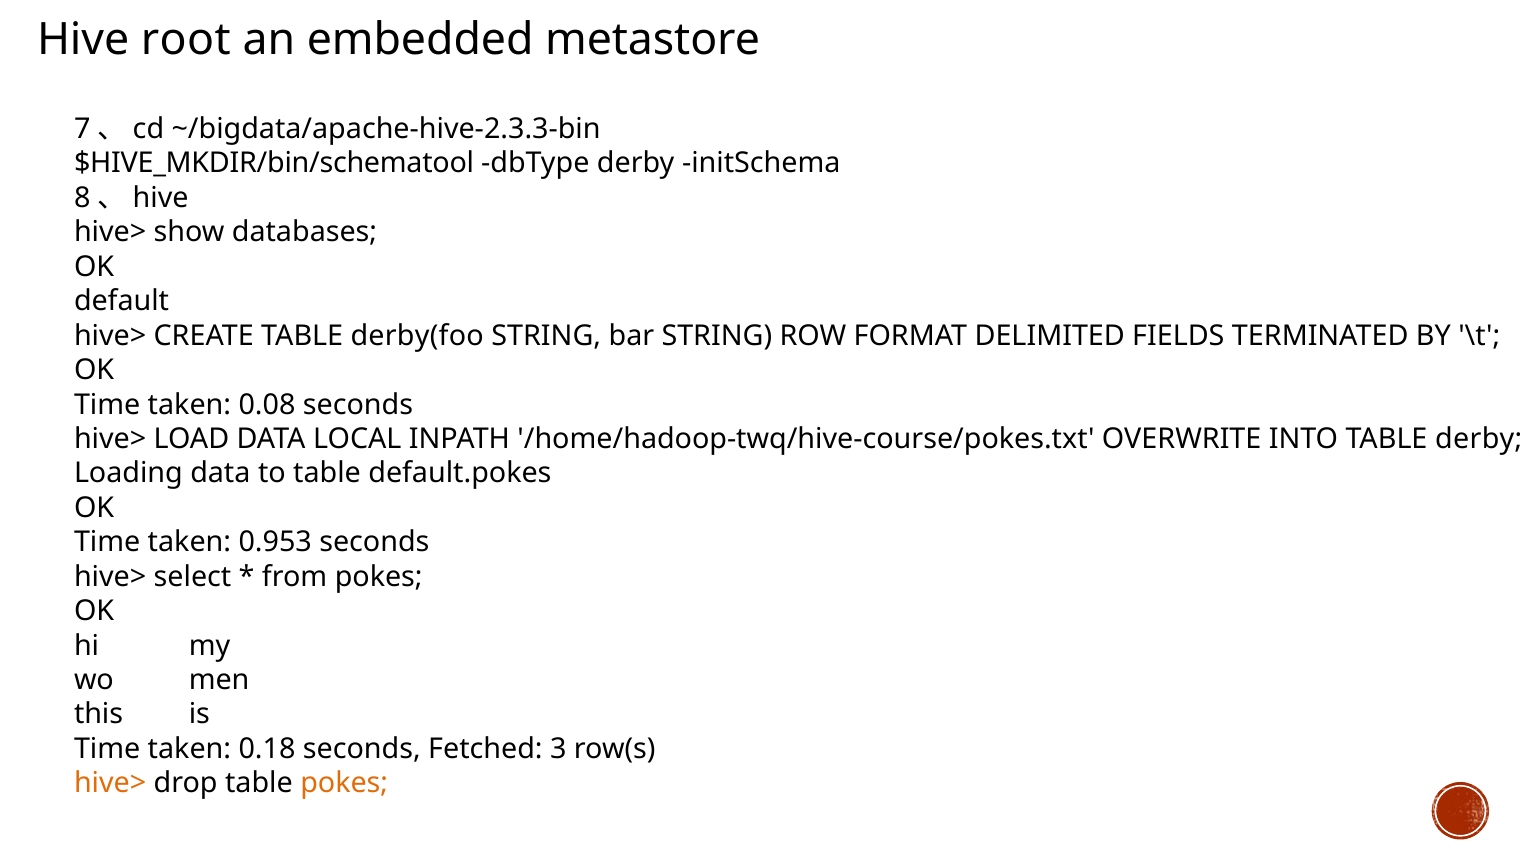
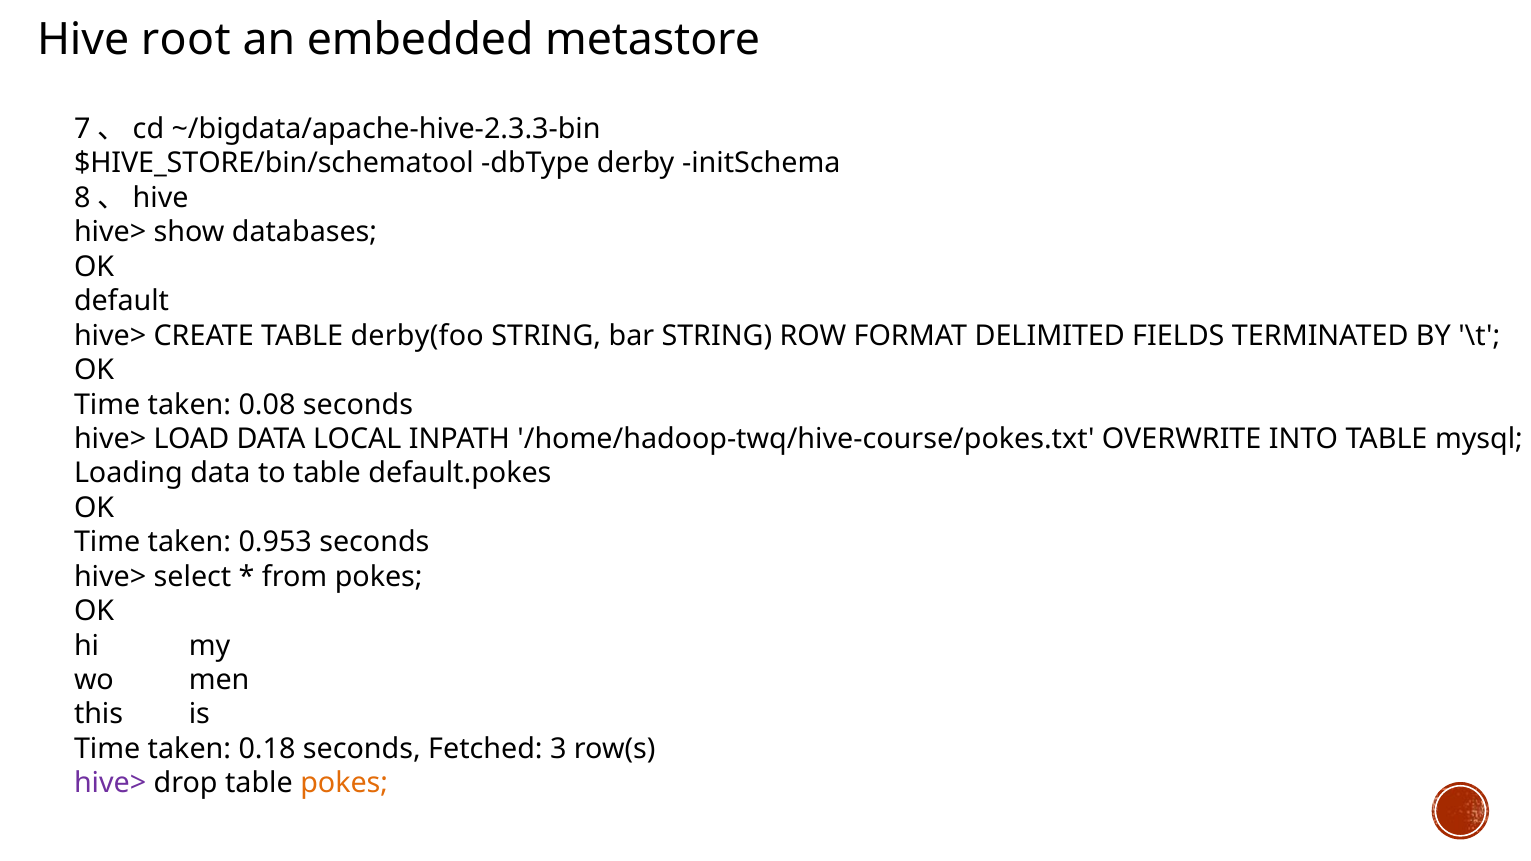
$HIVE_MKDIR/bin/schematool: $HIVE_MKDIR/bin/schematool -> $HIVE_STORE/bin/schematool (274, 163)
TABLE derby: derby -> mysql (1479, 439)
hive> colour: orange -> purple (110, 784)
